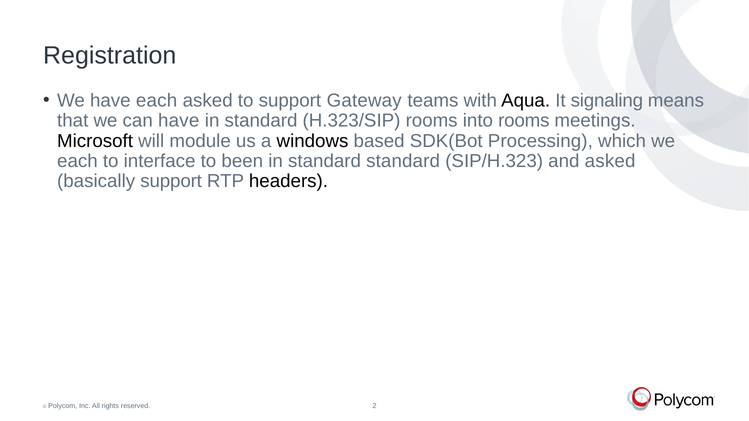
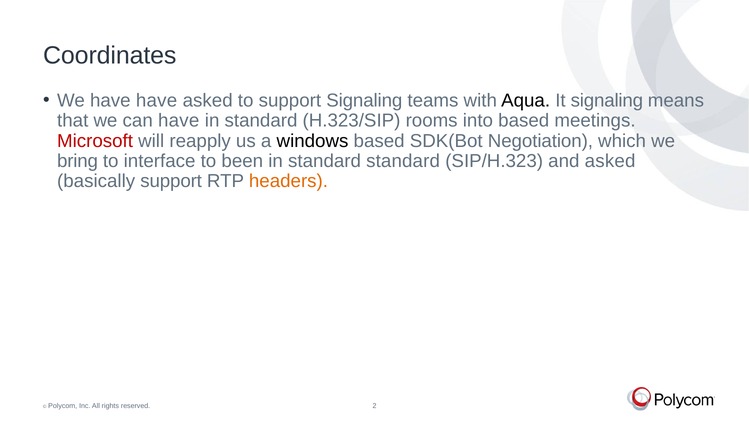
Registration: Registration -> Coordinates (110, 56)
have each: each -> have (157, 101)
support Gateway: Gateway -> Signaling (364, 101)
into rooms: rooms -> based (524, 121)
Microsoft colour: black -> red (95, 141)
module: module -> reapply (200, 141)
Processing: Processing -> Negotiation (540, 141)
each: each -> bring (78, 161)
headers colour: black -> orange (288, 181)
